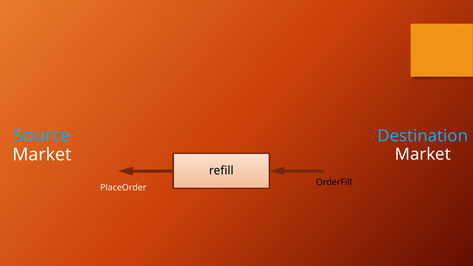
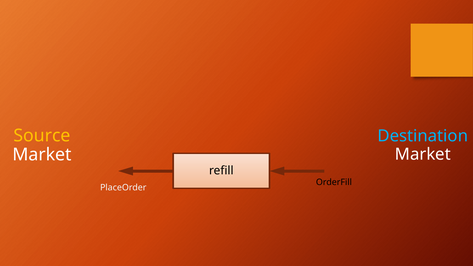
Source colour: light blue -> yellow (42, 136)
